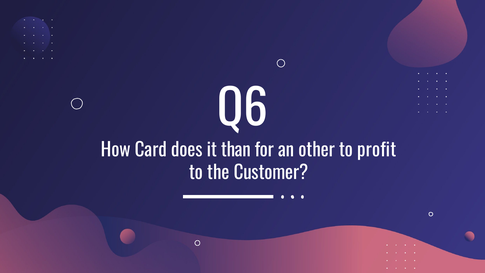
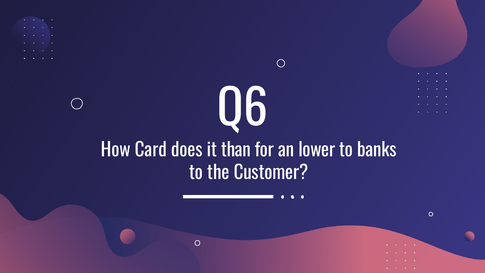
other: other -> lower (317, 150)
profit: profit -> banks (377, 150)
